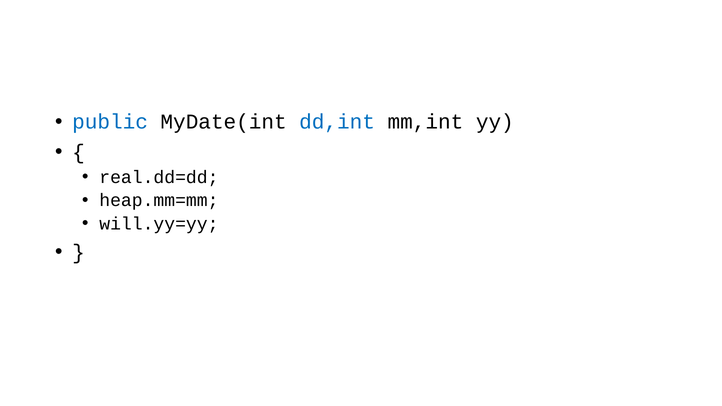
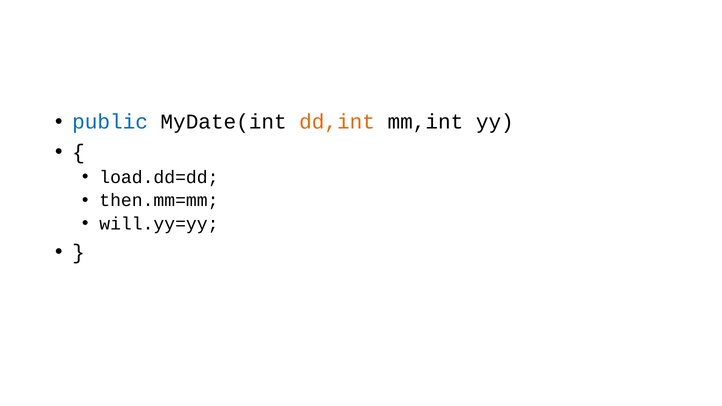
dd,int colour: blue -> orange (337, 122)
real.dd=dd: real.dd=dd -> load.dd=dd (159, 177)
heap.mm=mm: heap.mm=mm -> then.mm=mm (159, 200)
